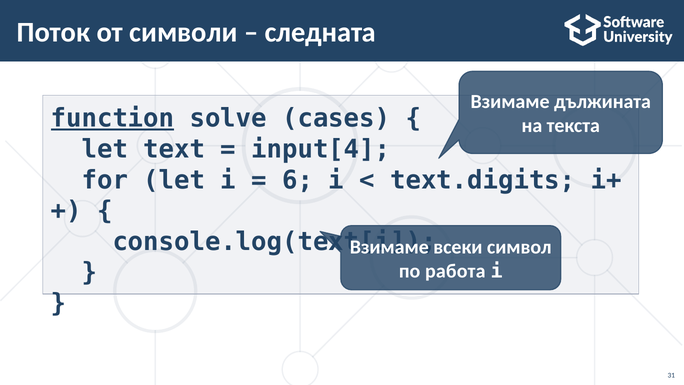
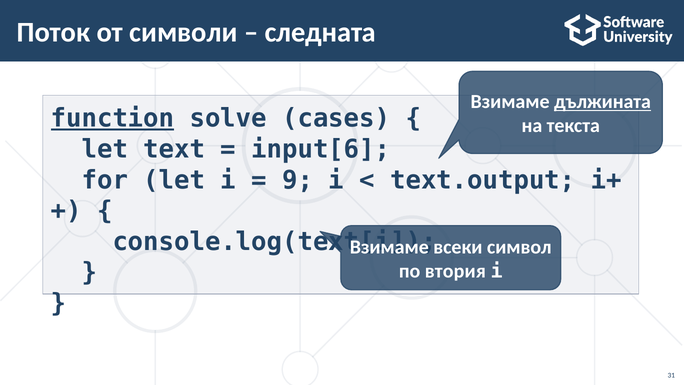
дължината underline: none -> present (602, 102)
input[4: input[4 -> input[6 (321, 149)
6: 6 -> 9 (298, 180)
text.digits: text.digits -> text.output (483, 180)
работа: работа -> втория (455, 271)
